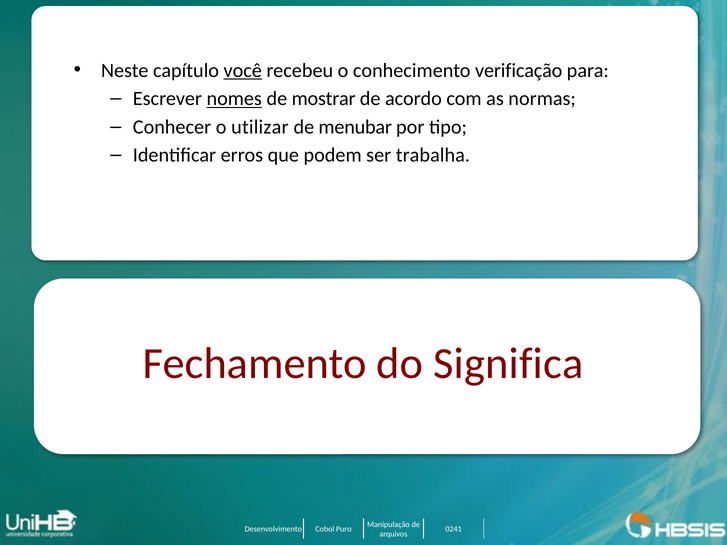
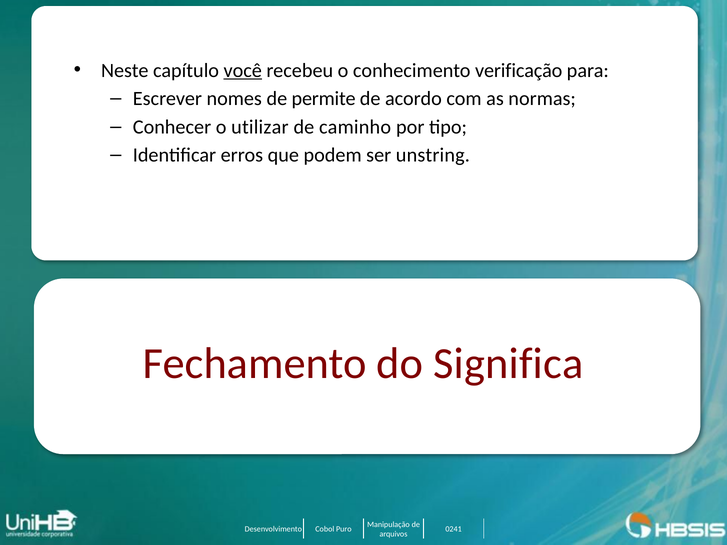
nomes underline: present -> none (234, 99)
mostrar: mostrar -> permite (324, 99)
menubar: menubar -> caminho (355, 127)
trabalha: trabalha -> unstring (433, 155)
